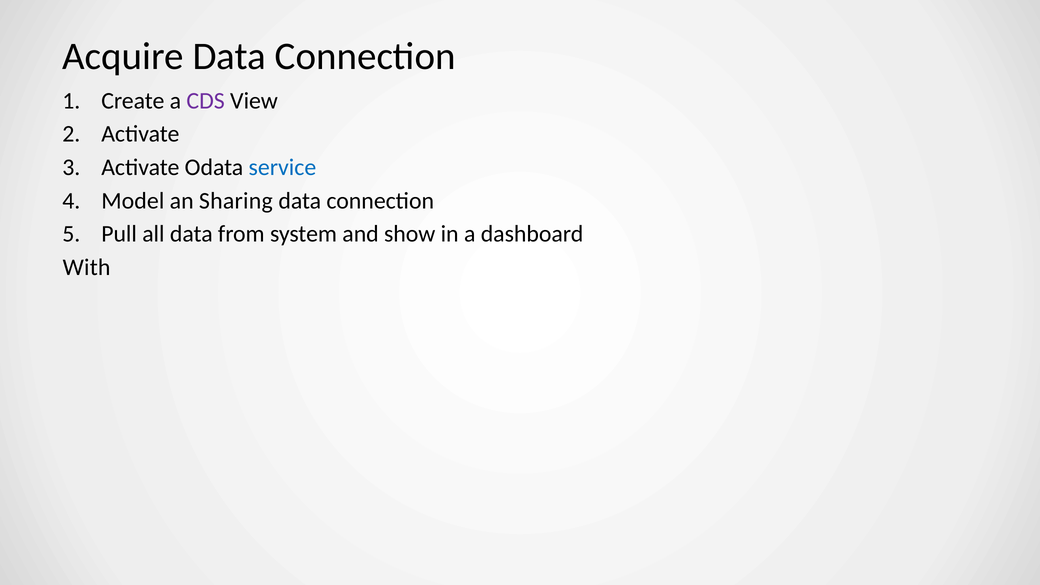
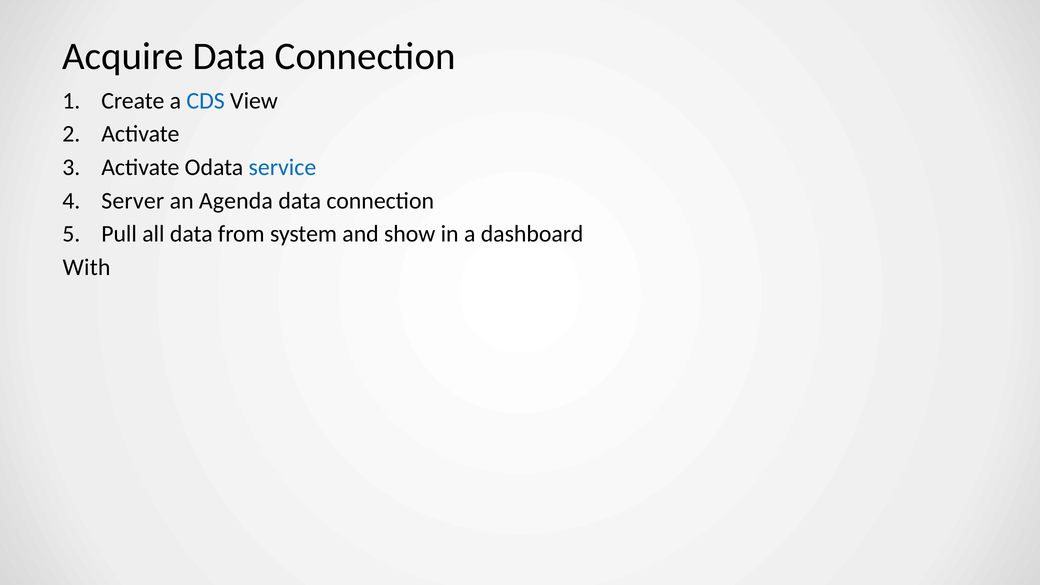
CDS colour: purple -> blue (206, 101)
Model: Model -> Server (133, 201)
Sharing: Sharing -> Agenda (236, 201)
